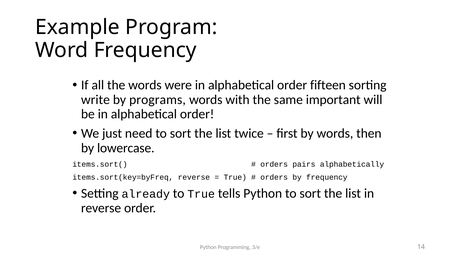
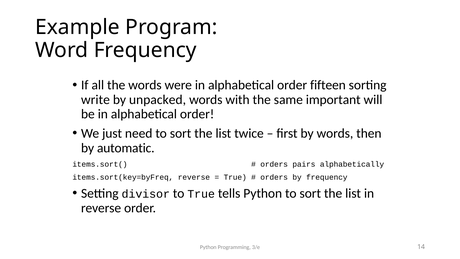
programs: programs -> unpacked (158, 100)
lowercase: lowercase -> automatic (126, 148)
already: already -> divisor (146, 194)
